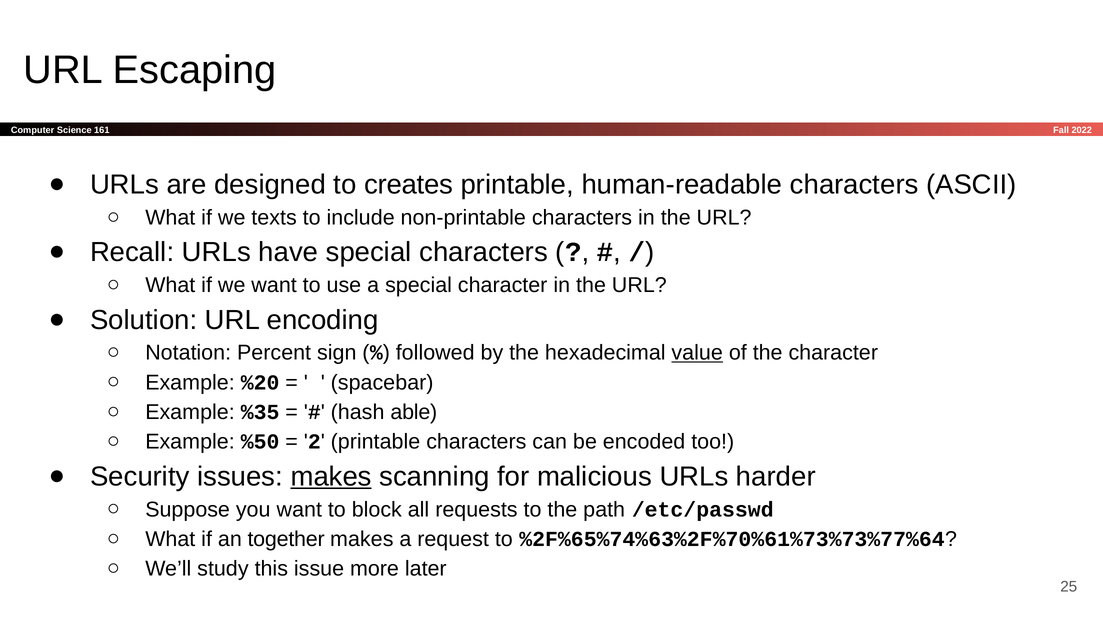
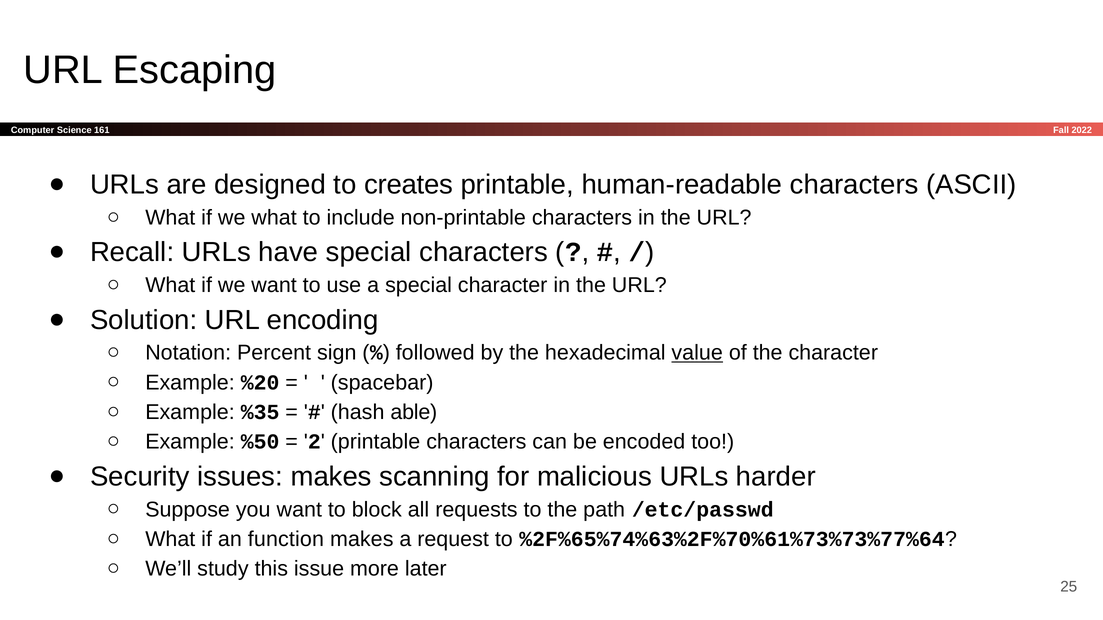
we texts: texts -> what (274, 218)
makes underline: present -> none (331, 477)
together: together -> function (286, 539)
